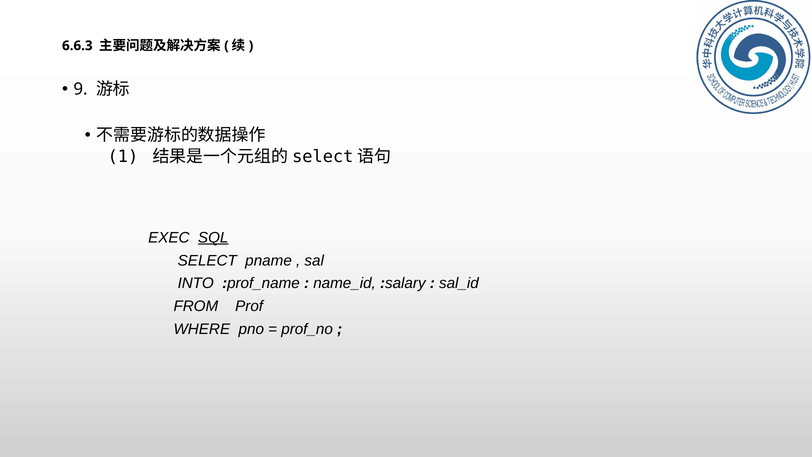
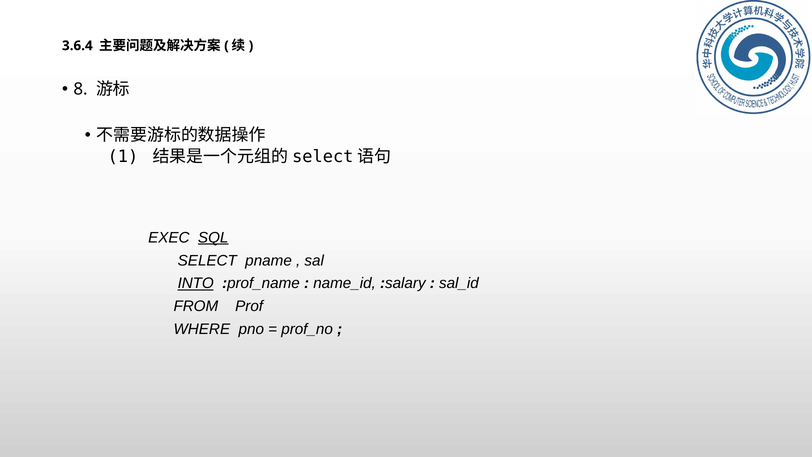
6.6.3: 6.6.3 -> 3.6.4 (77, 46)
9: 9 -> 8 (81, 89)
INTO underline: none -> present (196, 283)
